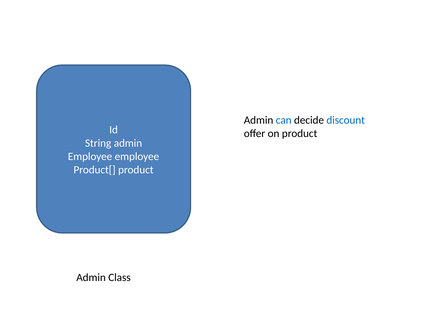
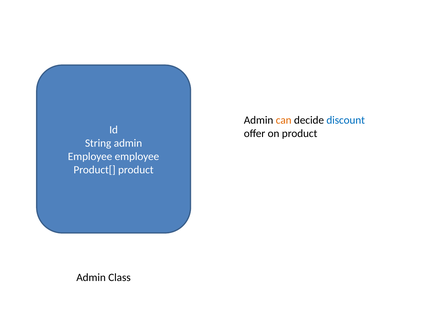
can colour: blue -> orange (284, 120)
